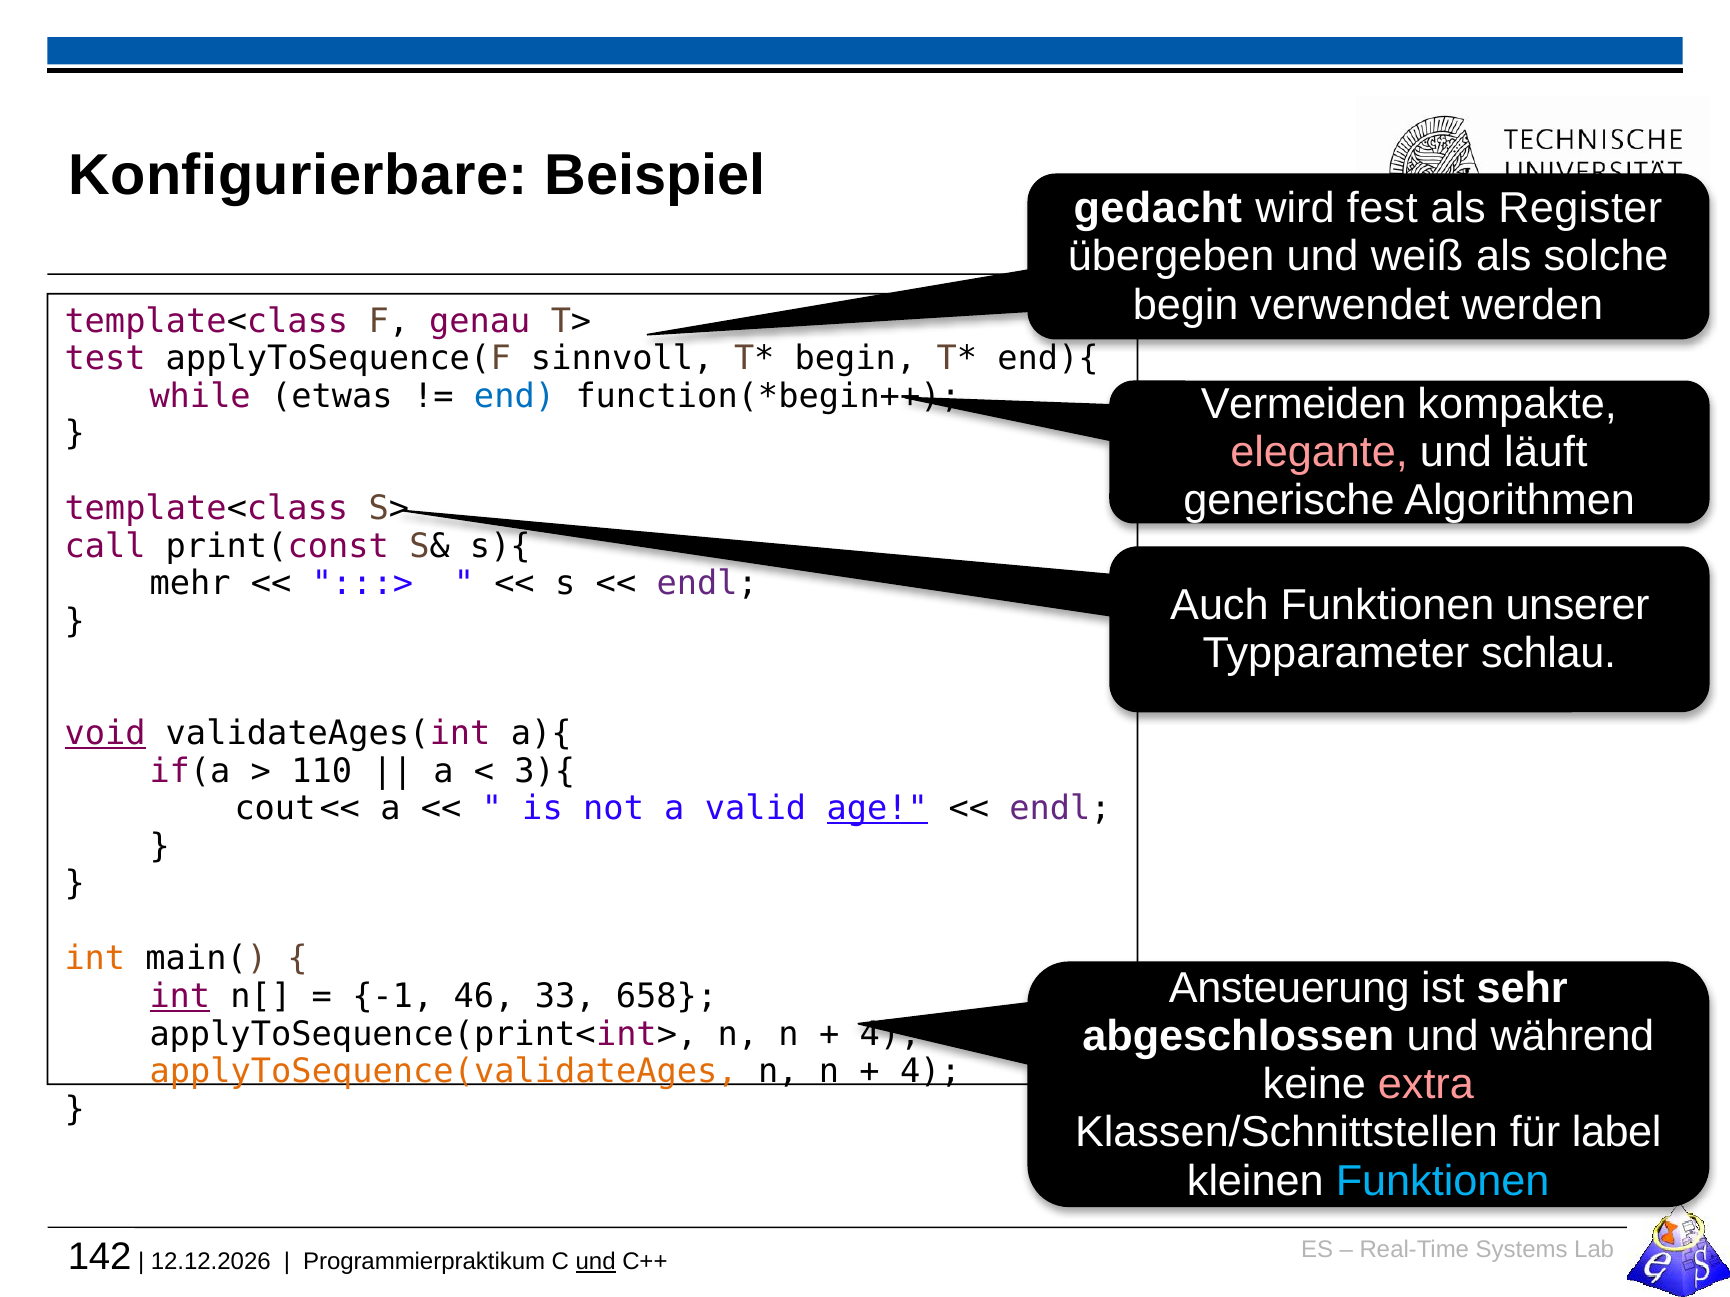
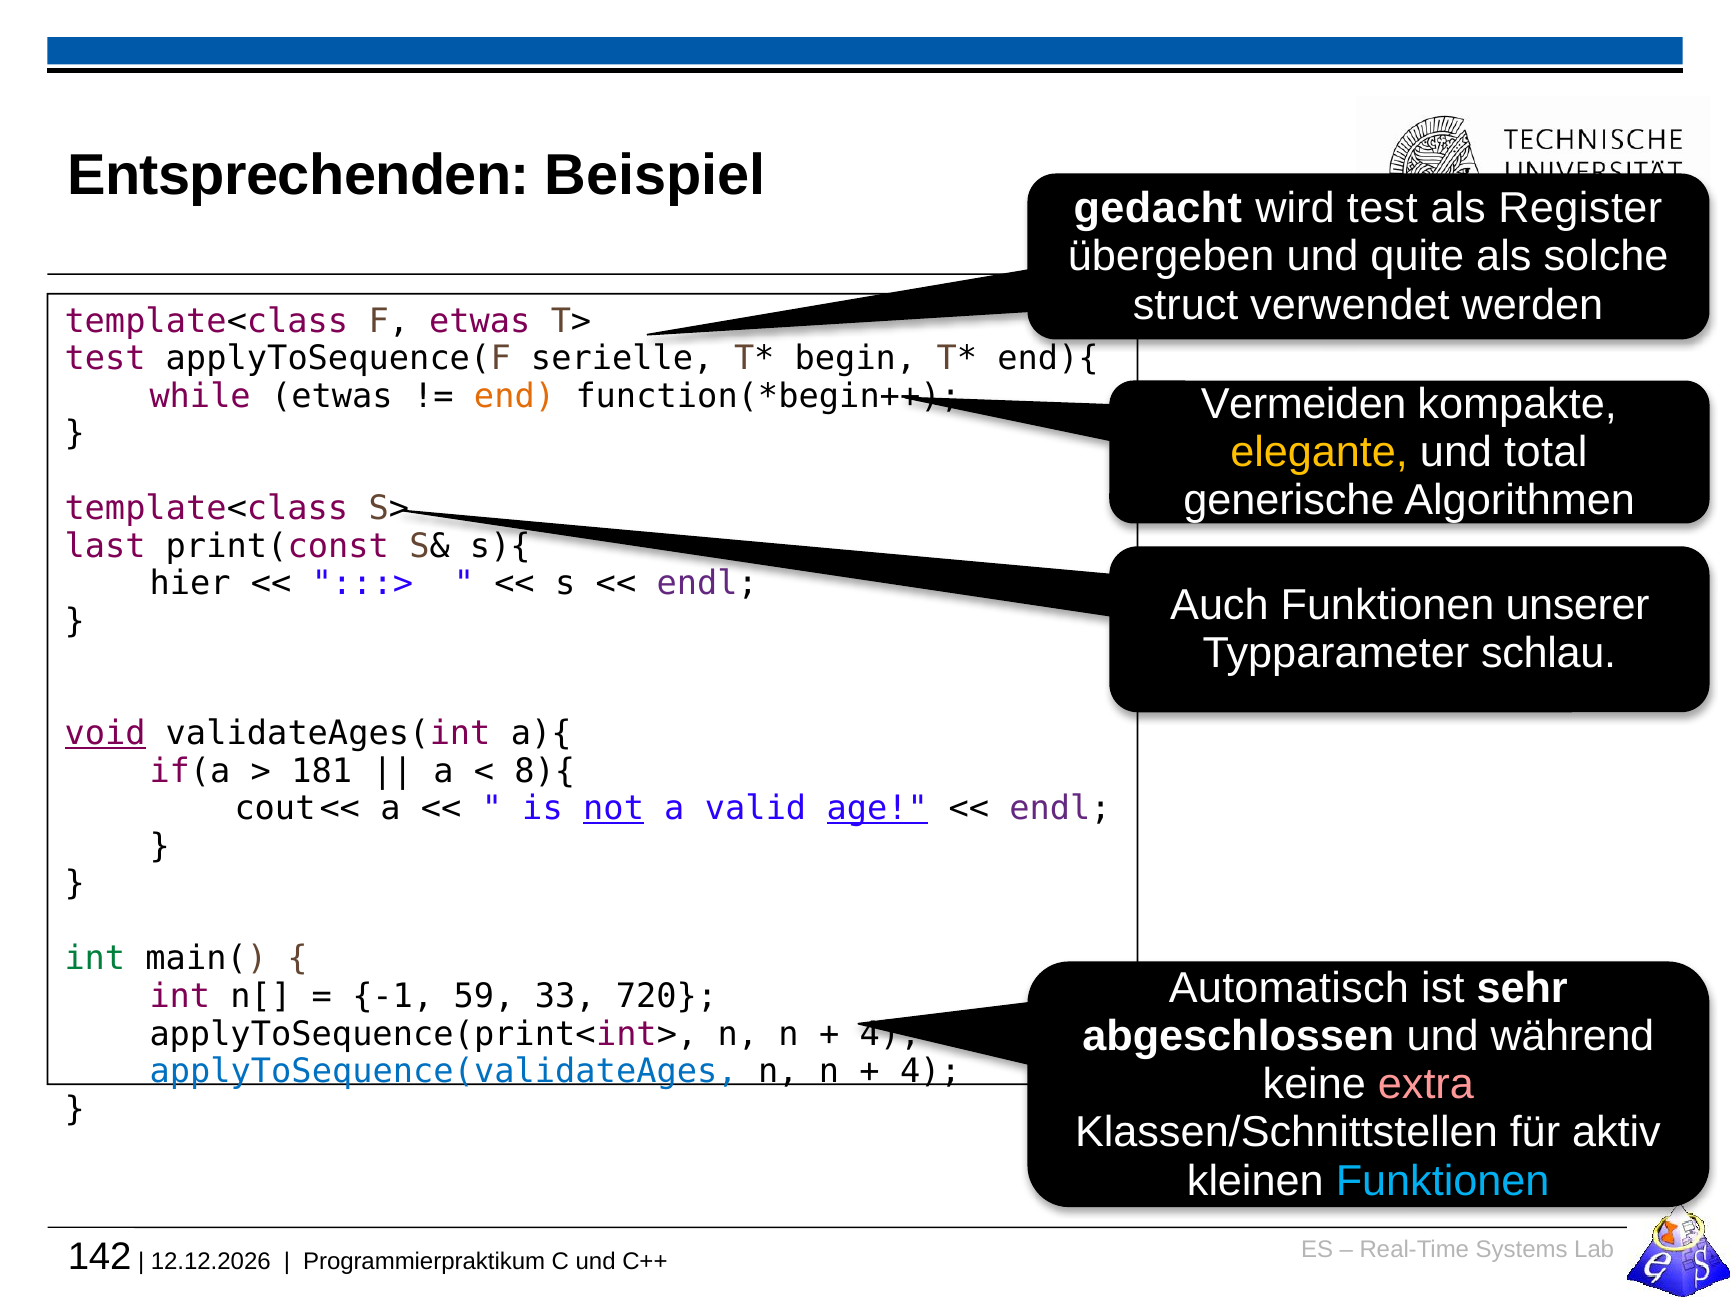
Konfigurierbare: Konfigurierbare -> Entsprechenden (299, 176)
wird fest: fest -> test (1382, 208)
weiß: weiß -> quite (1417, 257)
begin: begin -> struct (1186, 305)
F genau: genau -> etwas (480, 321)
sinnvoll: sinnvoll -> serielle (622, 359)
end colour: blue -> orange (515, 396)
elegante colour: pink -> yellow (1319, 452)
läuft: läuft -> total (1546, 452)
call: call -> last (105, 546)
mehr: mehr -> hier (190, 584)
110: 110 -> 181 (322, 772)
3){: 3){ -> 8){ (545, 772)
not underline: none -> present (614, 809)
int colour: orange -> green (95, 959)
Ansteuerung: Ansteuerung -> Automatisch (1289, 988)
int underline: present -> none (180, 997)
46: 46 -> 59 (484, 997)
658: 658 -> 720 (667, 997)
applyToSequence(validateAges colour: orange -> blue (444, 1072)
label: label -> aktiv (1616, 1133)
und underline: present -> none (596, 1262)
